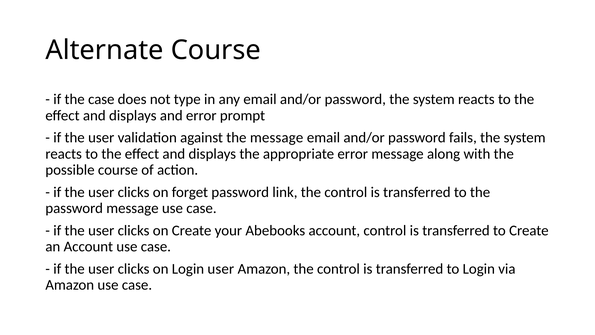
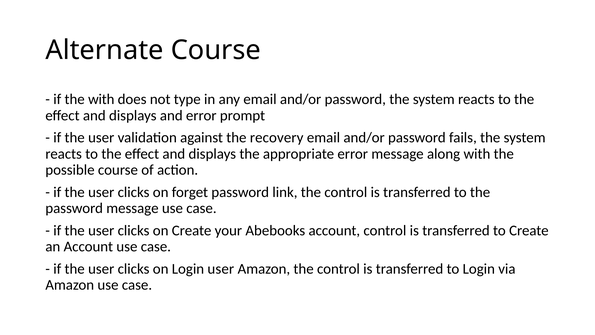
the case: case -> with (101, 99)
the message: message -> recovery (277, 138)
